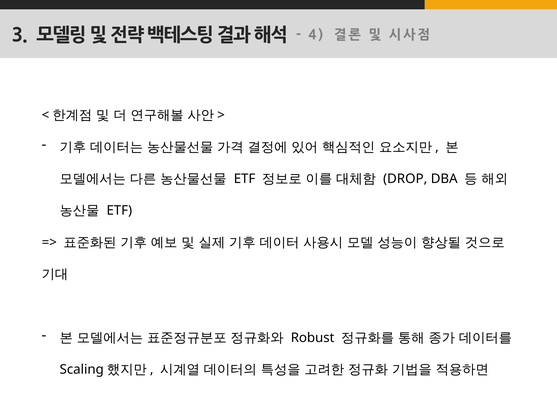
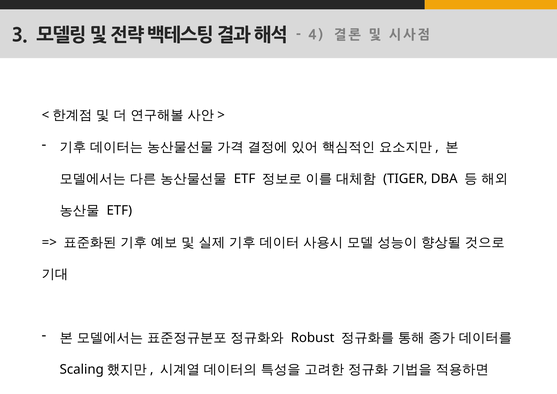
DROP: DROP -> TIGER (405, 179)
